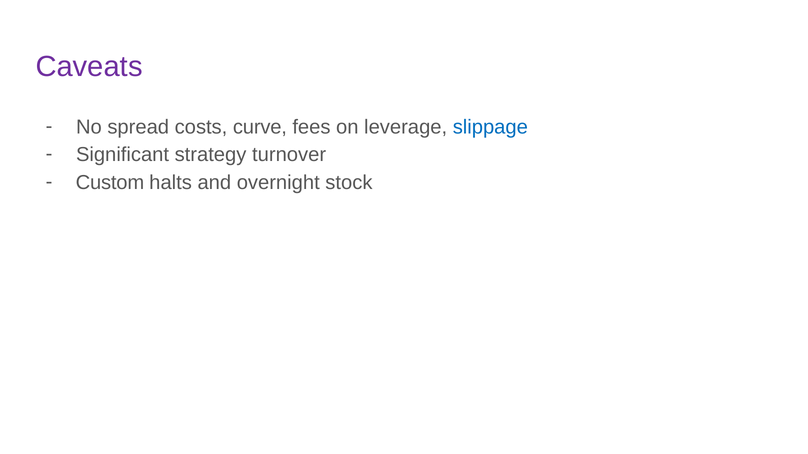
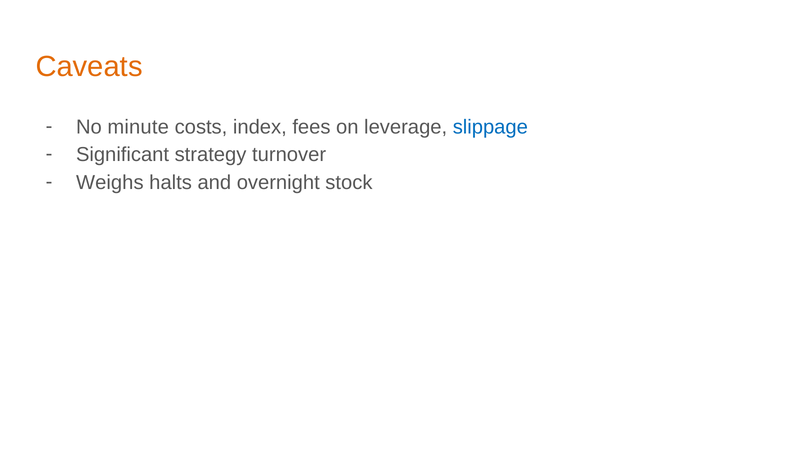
Caveats colour: purple -> orange (89, 67)
spread: spread -> minute (138, 127)
curve: curve -> index (260, 127)
Custom: Custom -> Weighs (110, 183)
